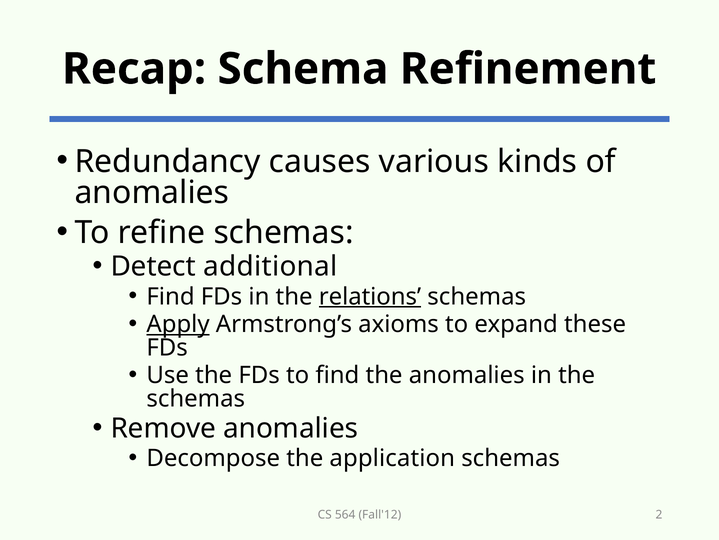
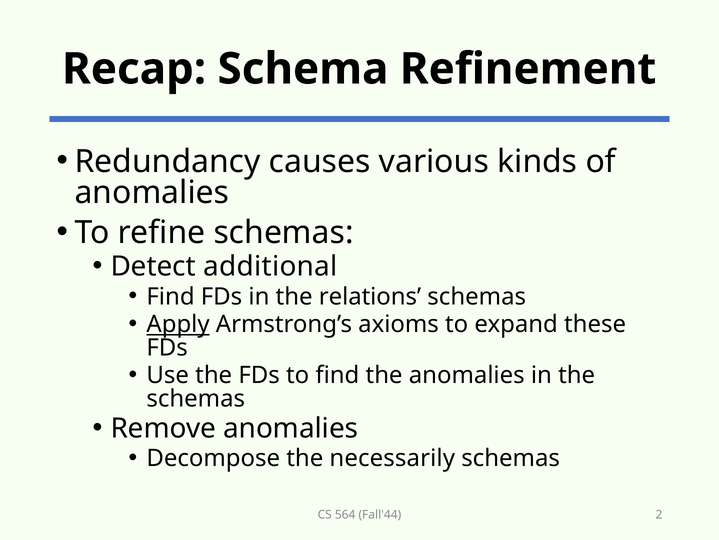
relations underline: present -> none (370, 296)
application: application -> necessarily (392, 458)
Fall'12: Fall'12 -> Fall'44 (380, 514)
